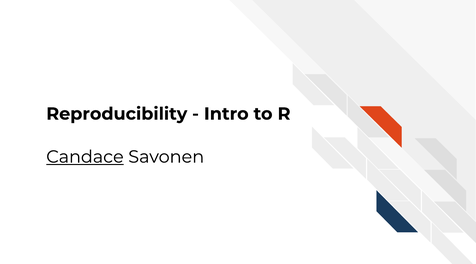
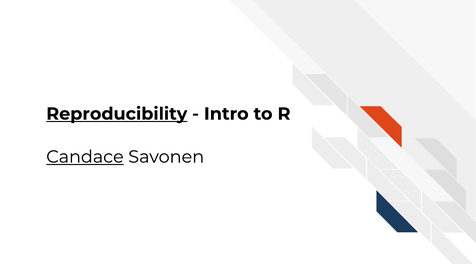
Reproducibility underline: none -> present (117, 114)
